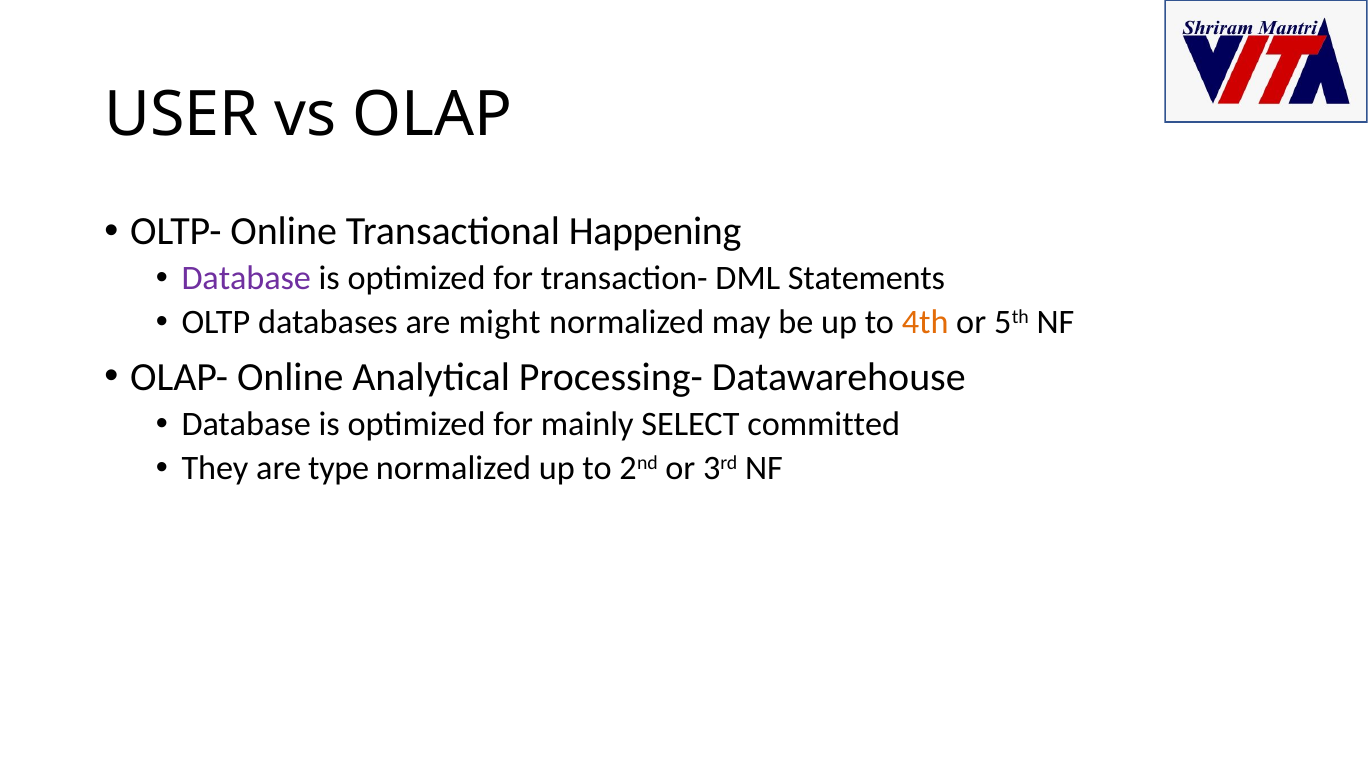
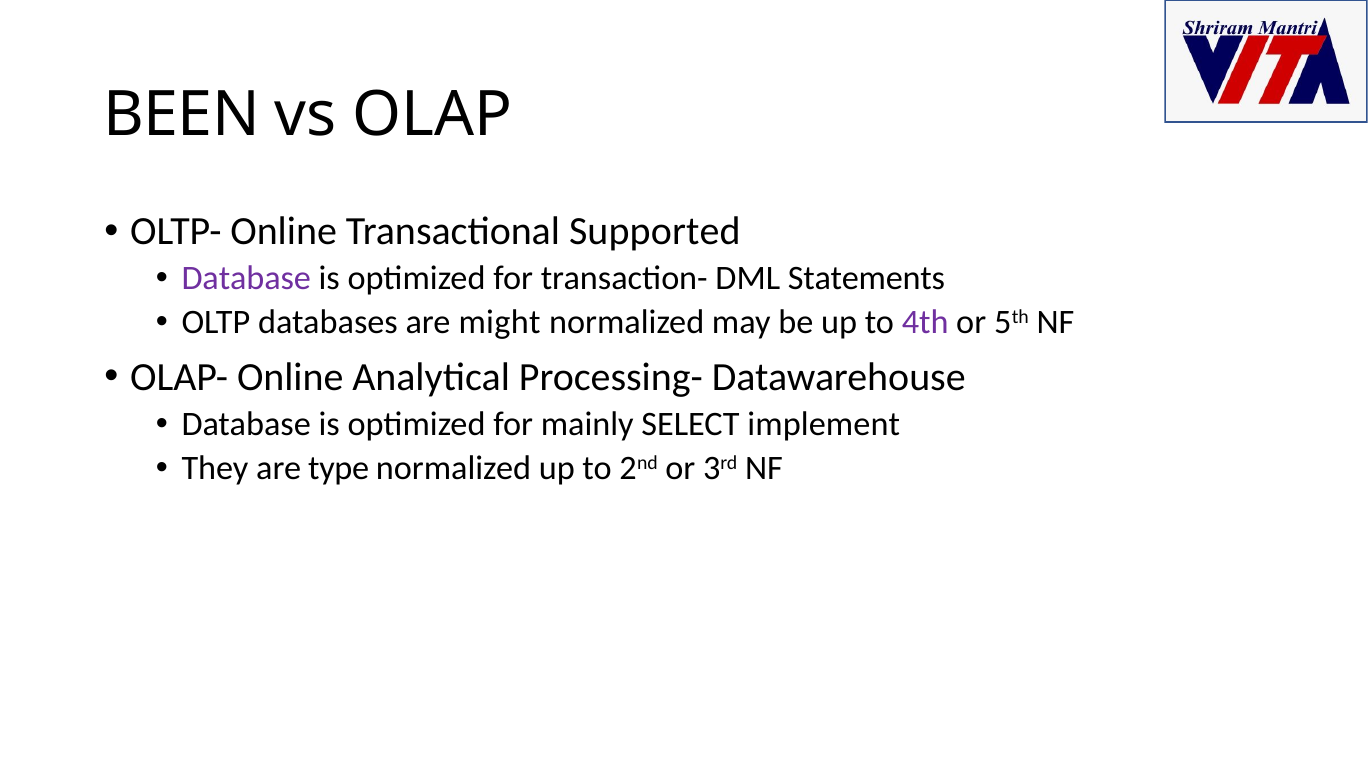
USER: USER -> BEEN (182, 115)
Happening: Happening -> Supported (655, 232)
4th colour: orange -> purple (925, 323)
committed: committed -> implement (824, 424)
